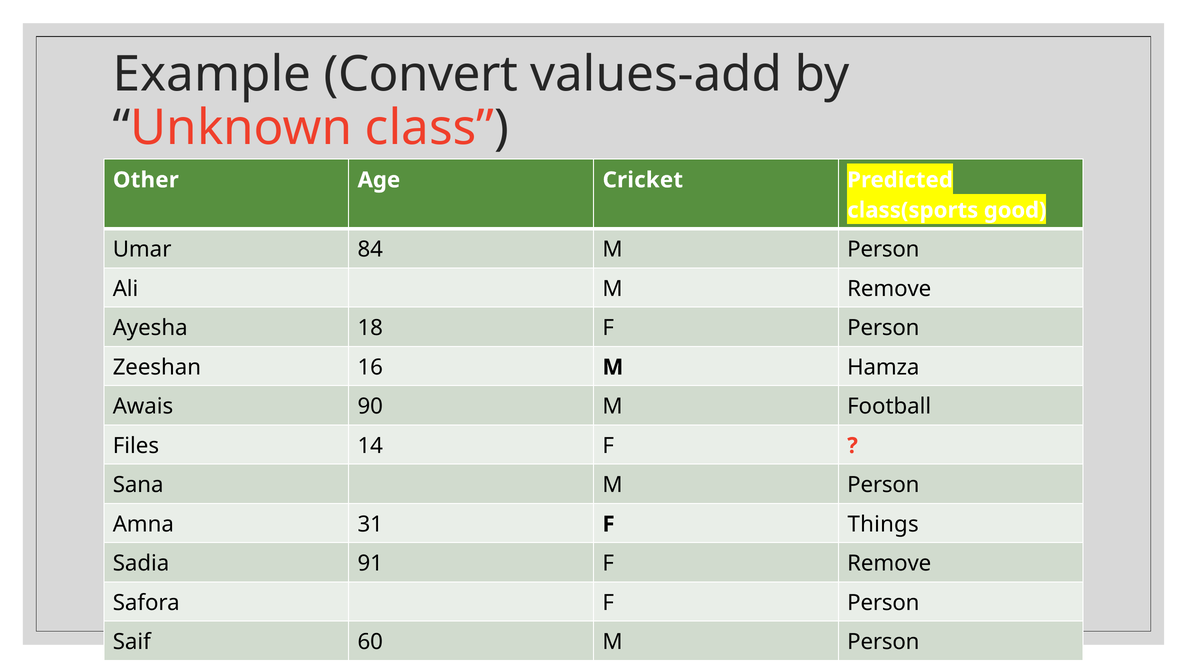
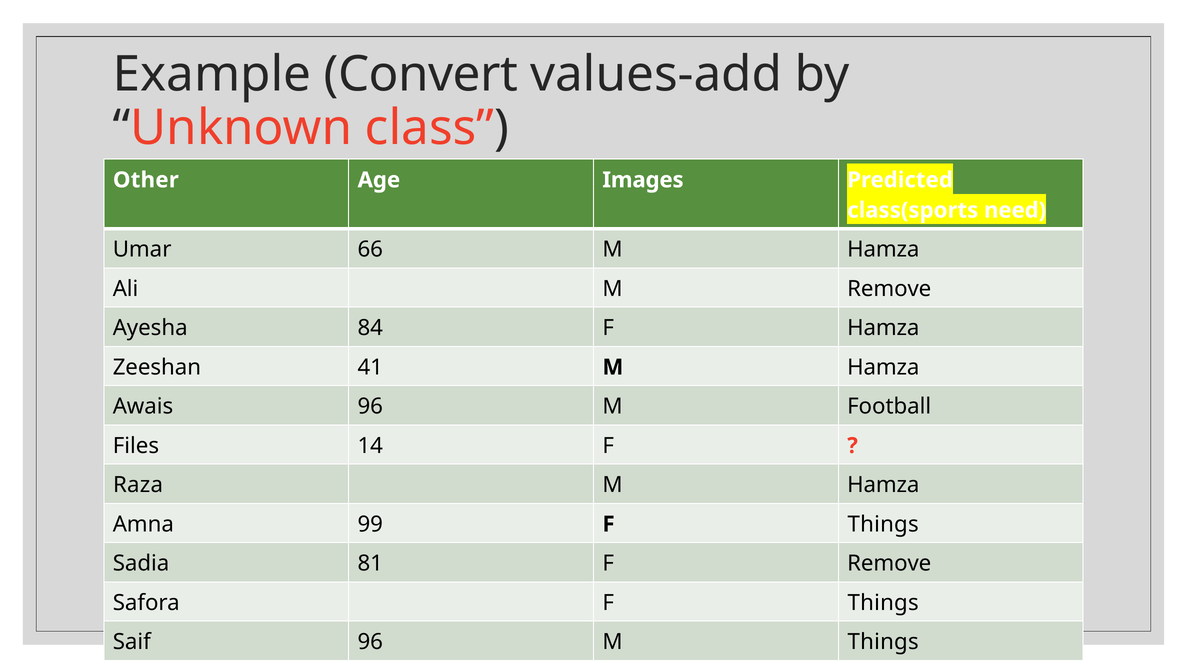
Cricket: Cricket -> Images (643, 180)
good: good -> need (1015, 210)
84: 84 -> 66 (370, 249)
Person: Person -> Hamza (883, 249)
18: 18 -> 84 (370, 328)
Person: Person -> Hamza (883, 328)
16: 16 -> 41 (370, 367)
Awais 90: 90 -> 96 (370, 406)
Sana: Sana -> Raza (138, 485)
Person: Person -> Hamza (883, 485)
31: 31 -> 99 (370, 524)
91: 91 -> 81 (370, 563)
Safora F Person: Person -> Things (883, 602)
Saif 60: 60 -> 96 (370, 642)
Person: Person -> Things (883, 642)
